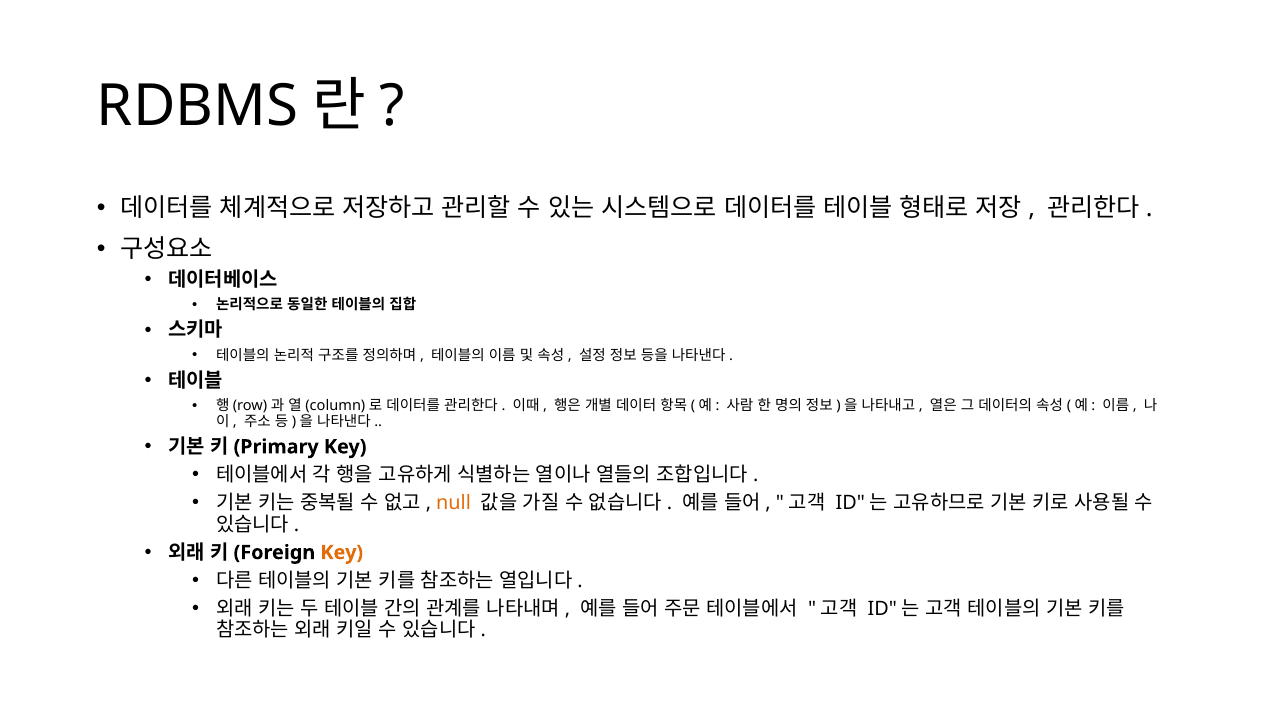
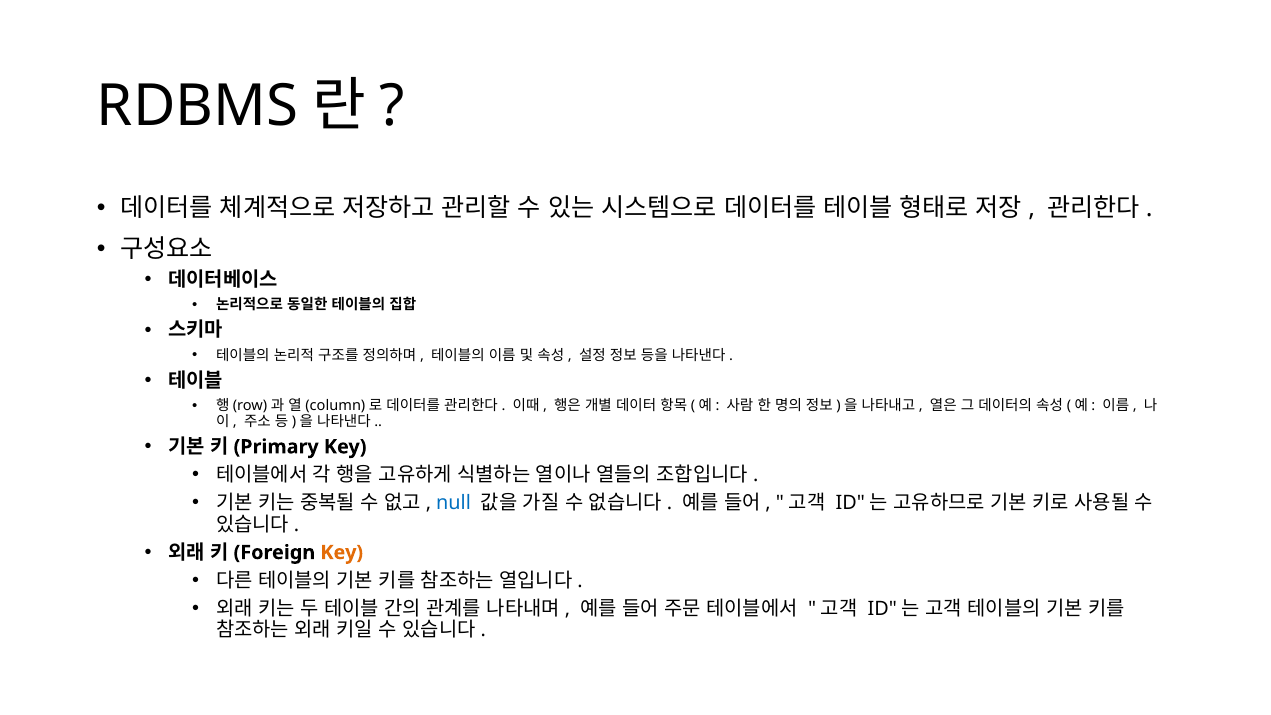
null colour: orange -> blue (454, 503)
